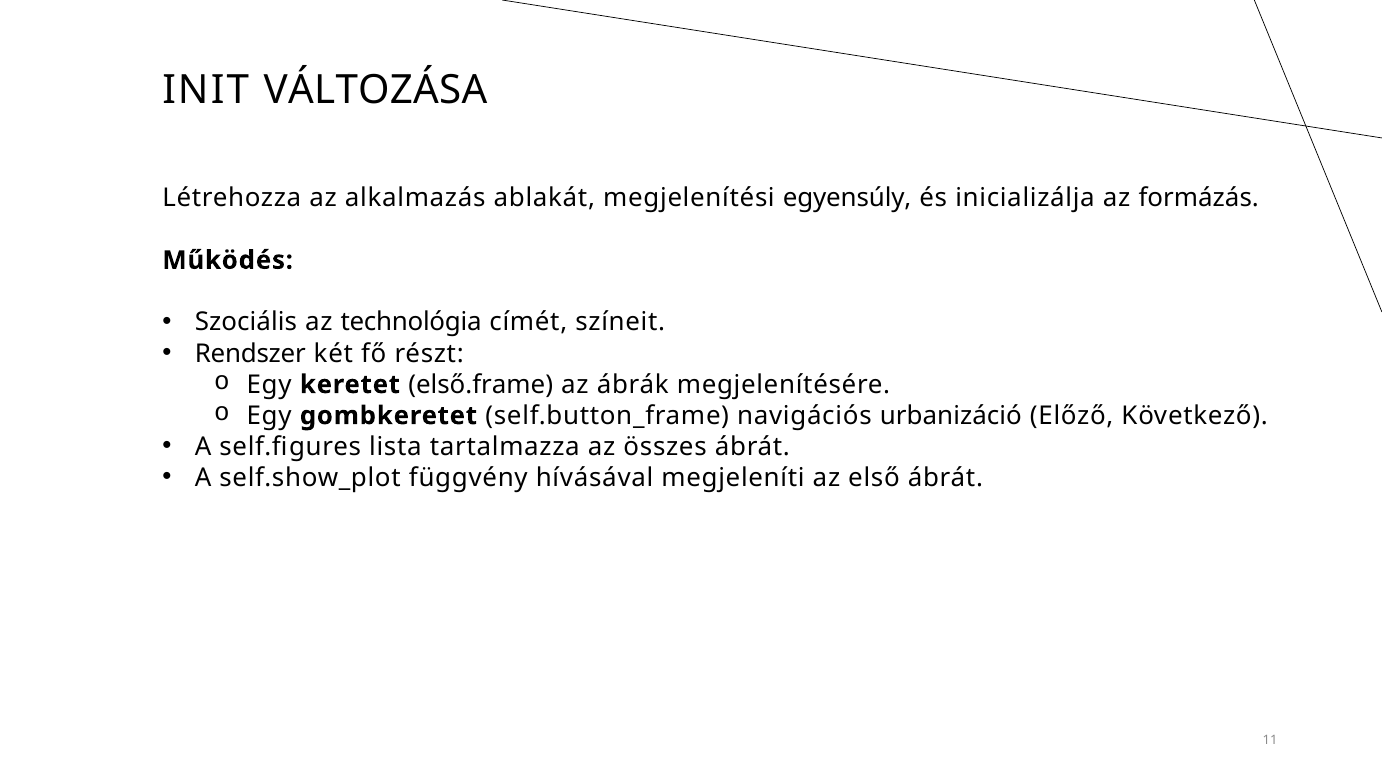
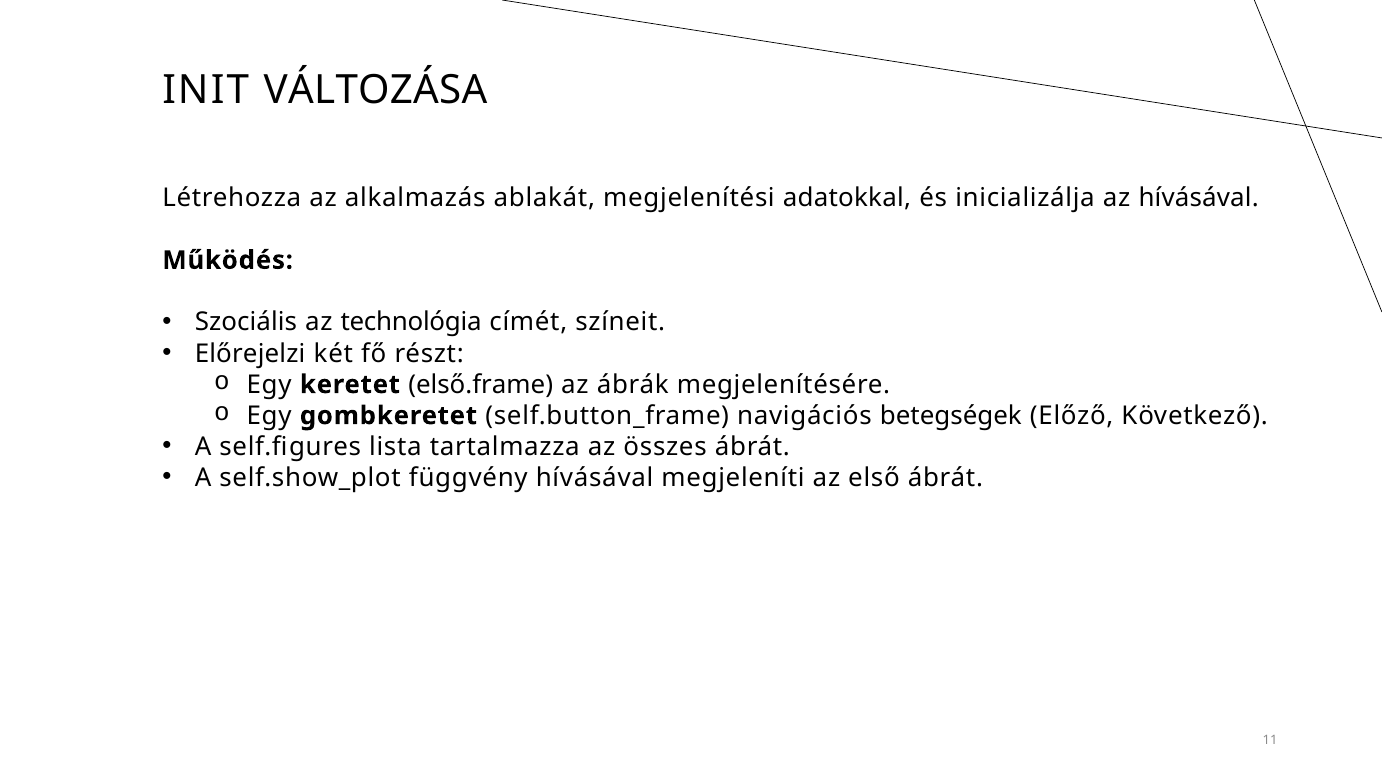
egyensúly: egyensúly -> adatokkal (847, 198)
az formázás: formázás -> hívásával (1199, 198)
Rendszer: Rendszer -> Előrejelzi (250, 354)
urbanizáció: urbanizáció -> betegségek (951, 416)
